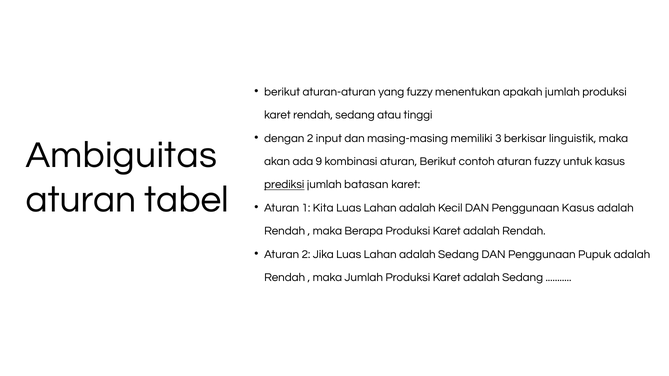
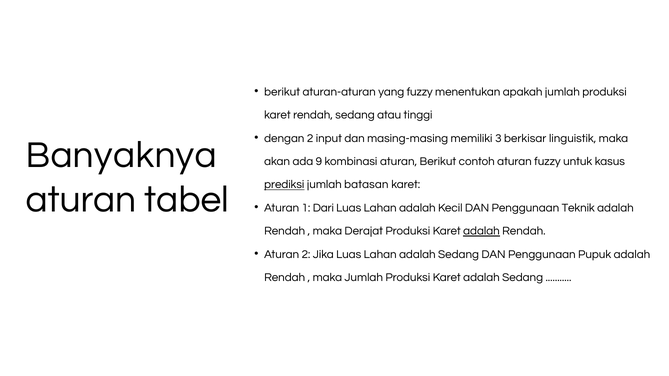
Ambiguitas: Ambiguitas -> Banyaknya (121, 155)
Kita: Kita -> Dari (323, 208)
Penggunaan Kasus: Kasus -> Teknik (578, 208)
Berapa: Berapa -> Derajat (364, 231)
adalah underline: none -> present (482, 231)
